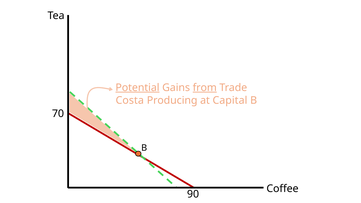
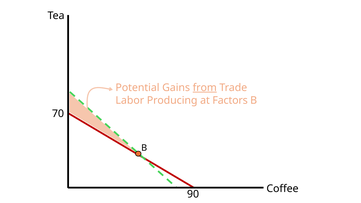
Potential underline: present -> none (137, 88)
Costa: Costa -> Labor (130, 100)
Capital: Capital -> Factors (230, 100)
